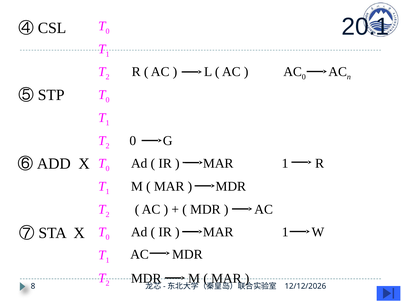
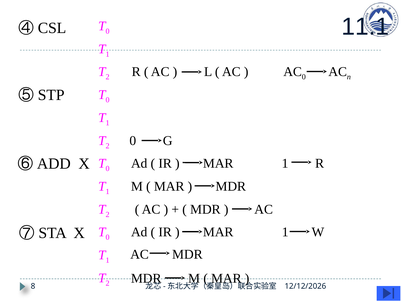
20.1: 20.1 -> 11.1 (365, 27)
